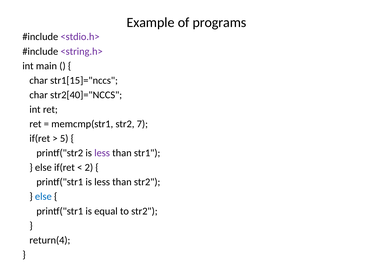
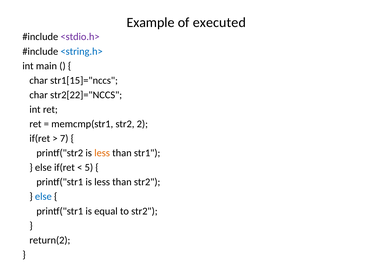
programs: programs -> executed (219, 22)
<string.h> colour: purple -> blue (82, 51)
str2[40]="NCCS: str2[40]="NCCS -> str2[22]="NCCS (86, 95)
7: 7 -> 2 (142, 124)
5: 5 -> 7 (64, 138)
less colour: purple -> orange (102, 153)
2: 2 -> 5 (89, 167)
return(4: return(4 -> return(2 (50, 240)
